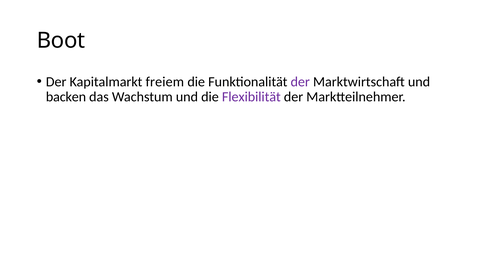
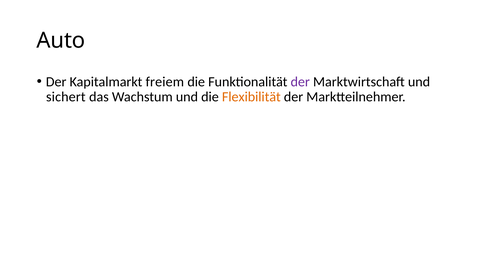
Boot: Boot -> Auto (61, 41)
backen: backen -> sichert (66, 97)
Flexibilität colour: purple -> orange (251, 97)
